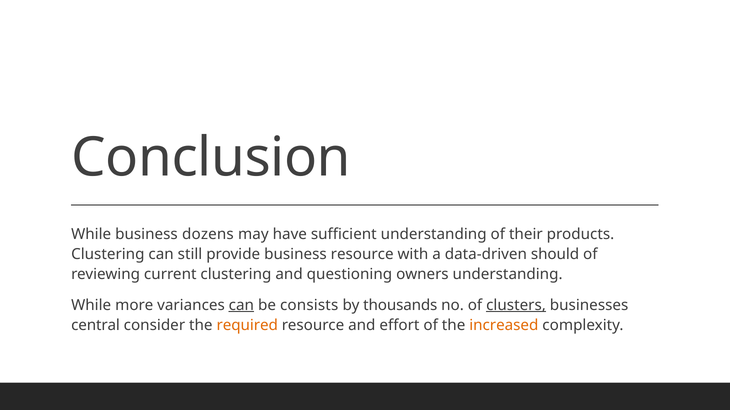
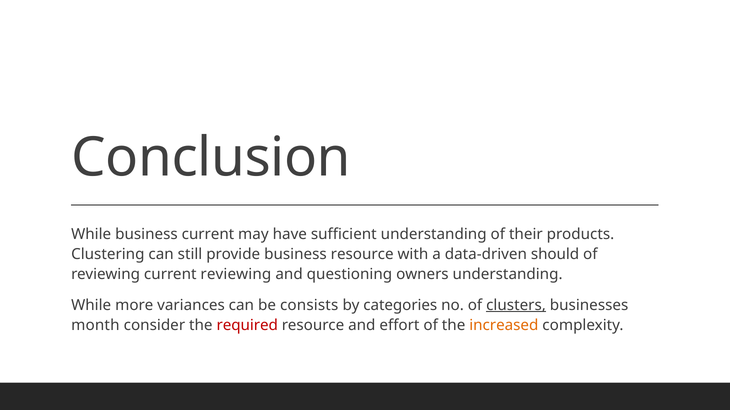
business dozens: dozens -> current (208, 235)
current clustering: clustering -> reviewing (236, 275)
can underline: present -> none (241, 305)
thousands: thousands -> categories (400, 305)
central: central -> month (95, 326)
required colour: orange -> red (247, 326)
